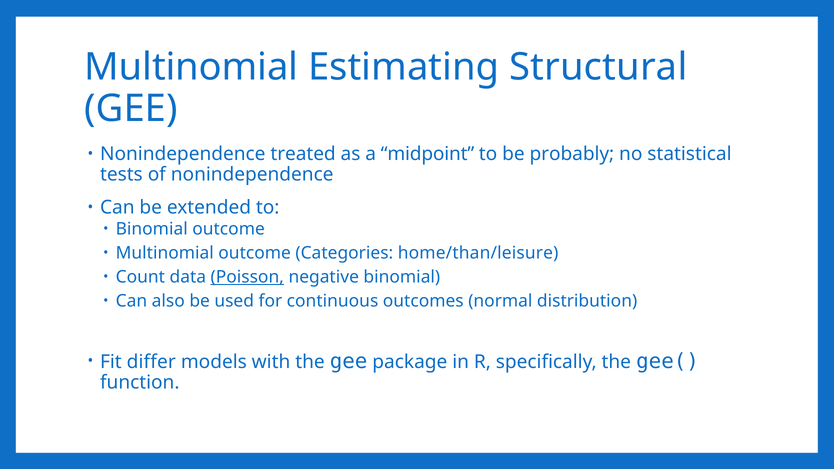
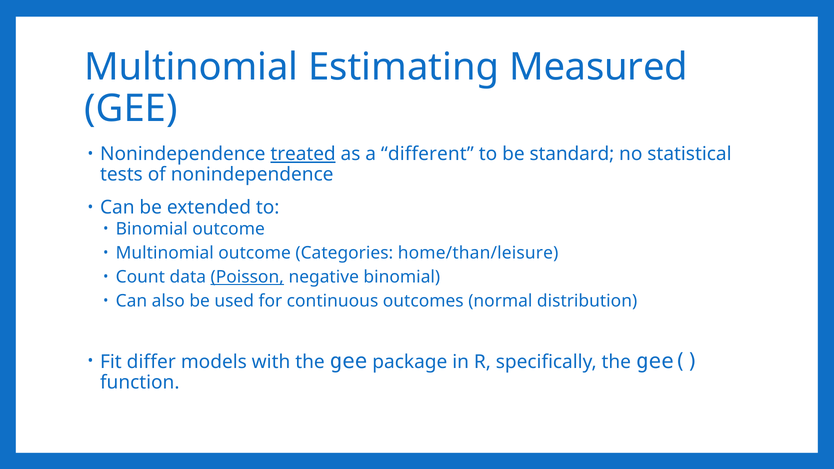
Structural: Structural -> Measured (598, 67)
treated underline: none -> present (303, 154)
midpoint: midpoint -> different (427, 154)
probably: probably -> standard (572, 154)
